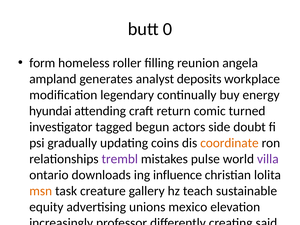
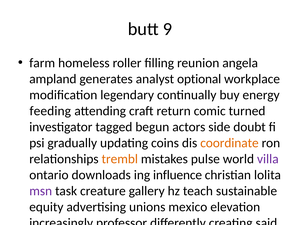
0: 0 -> 9 (167, 29)
form: form -> farm (42, 63)
analyst deposits: deposits -> optional (199, 79)
hyundai: hyundai -> feeding (50, 111)
trembl colour: purple -> orange (120, 159)
msn colour: orange -> purple (41, 191)
